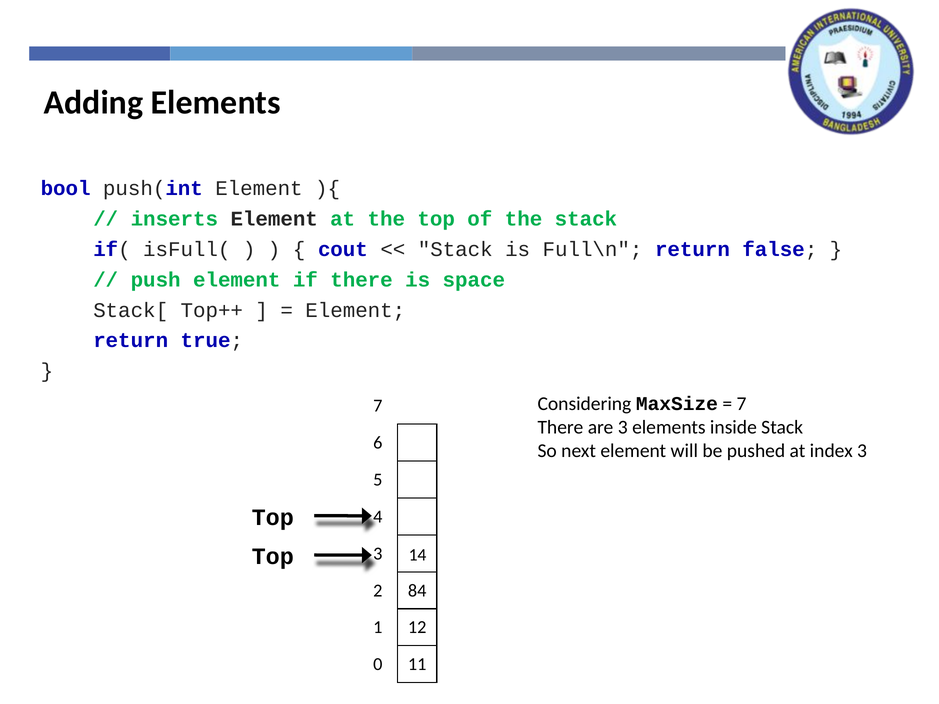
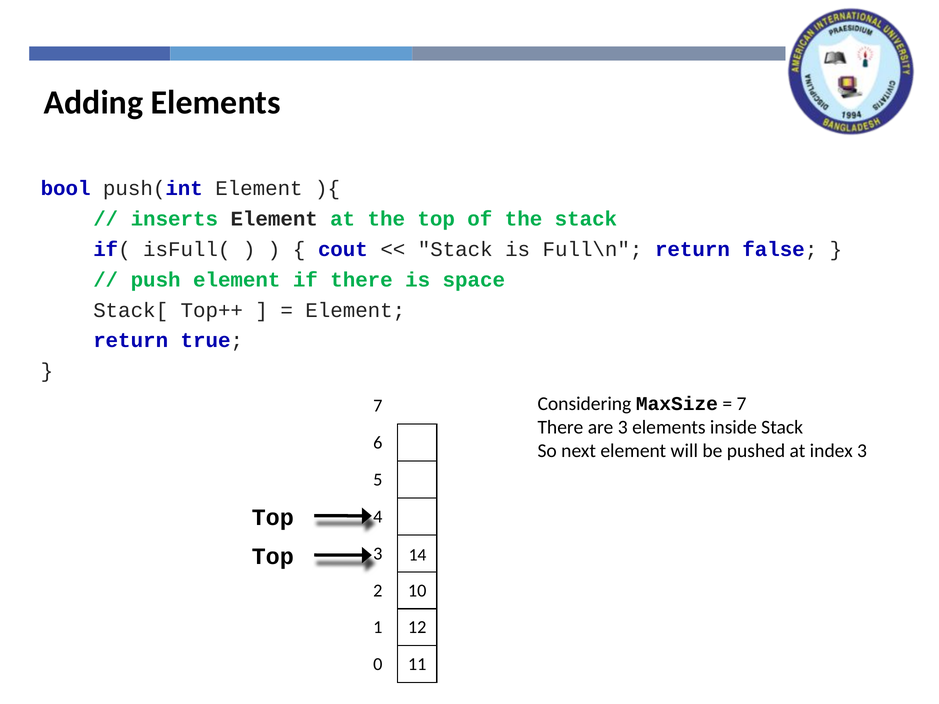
84: 84 -> 10 (417, 591)
